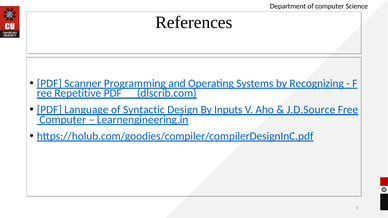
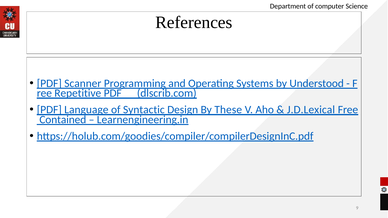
Recognizing: Recognizing -> Understood (317, 83)
Inputs: Inputs -> These (228, 110)
J.D.Source: J.D.Source -> J.D.Lexical (311, 110)
Computer: Computer -> Contained (63, 120)
